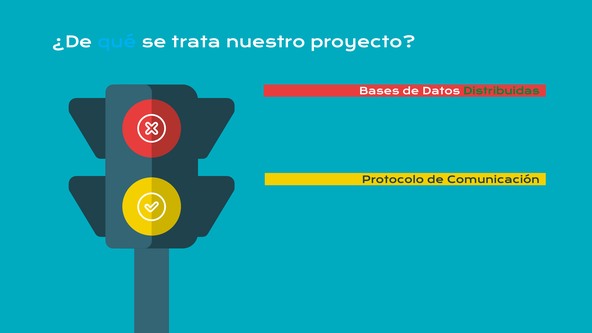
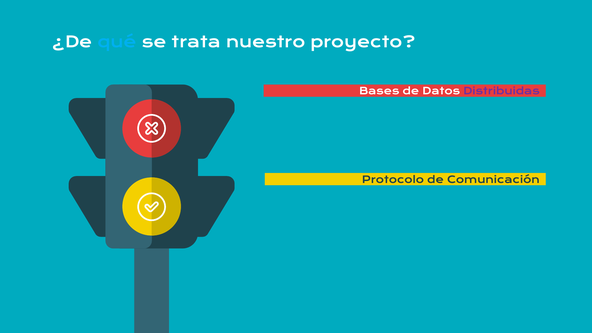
Distribuidas colour: green -> purple (501, 91)
